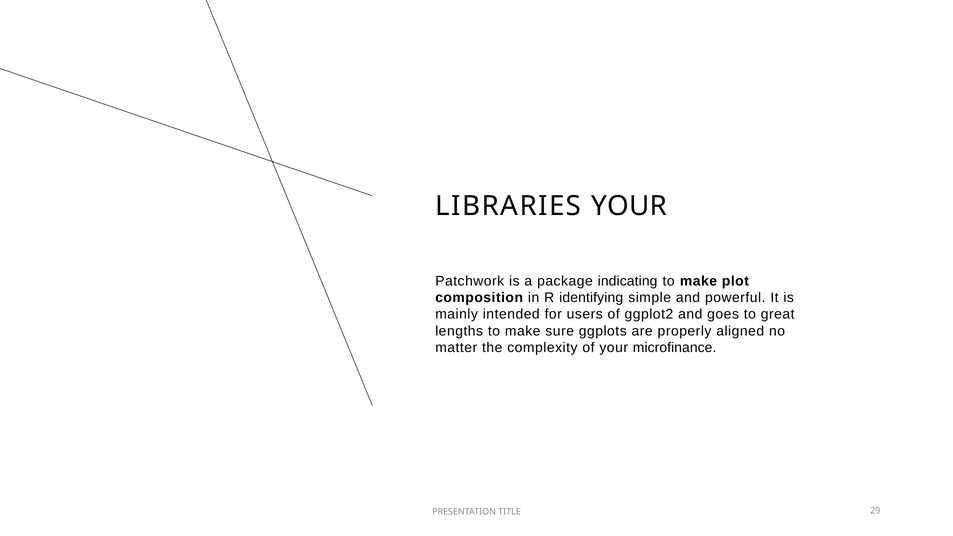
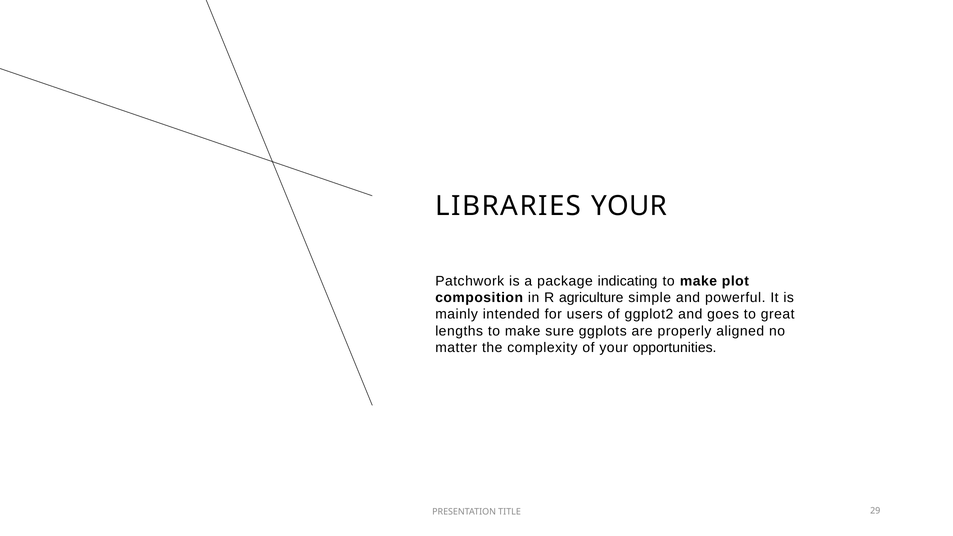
identifying: identifying -> agriculture (591, 298)
microfinance: microfinance -> opportunities (675, 348)
